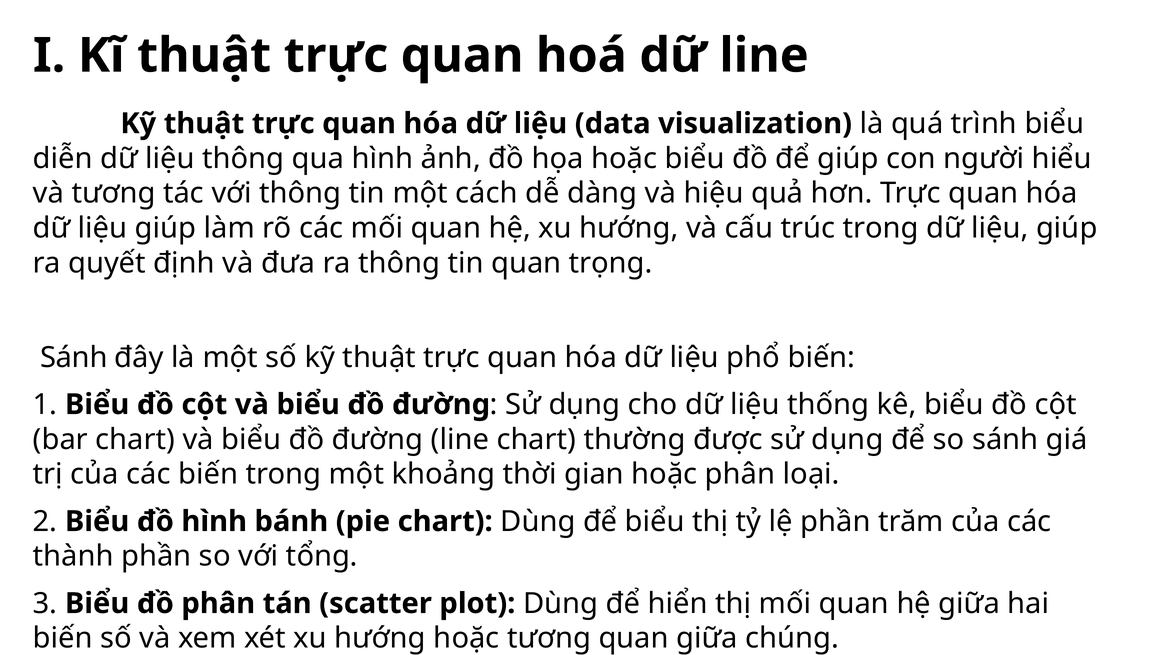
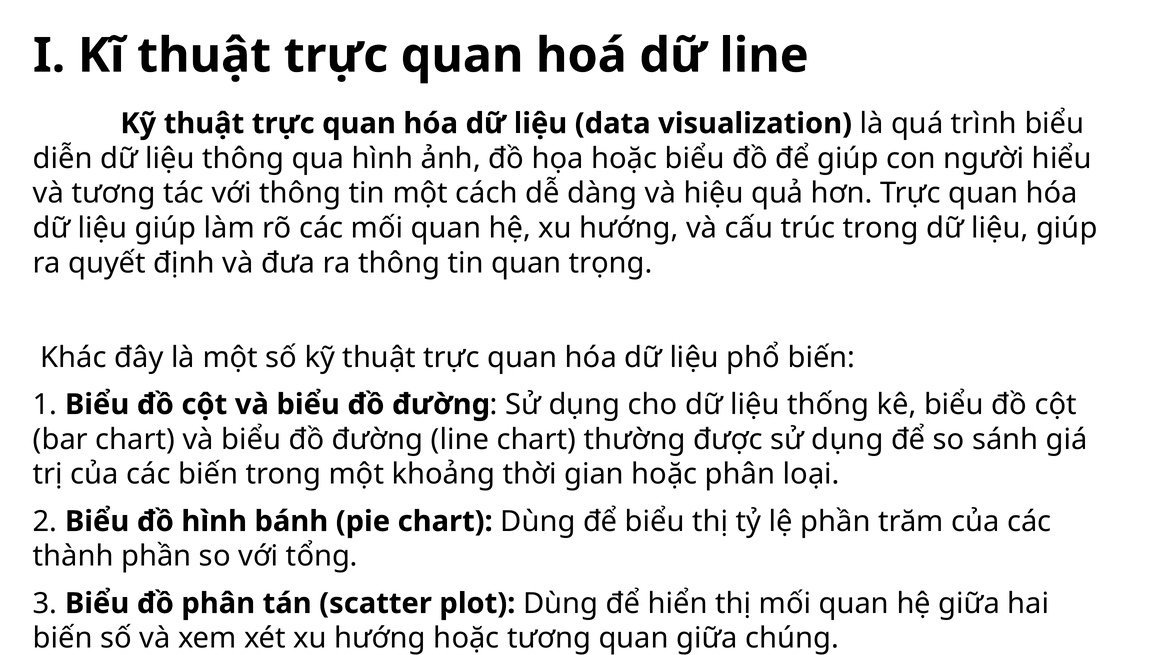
Sánh: Sánh -> Khác (74, 358)
